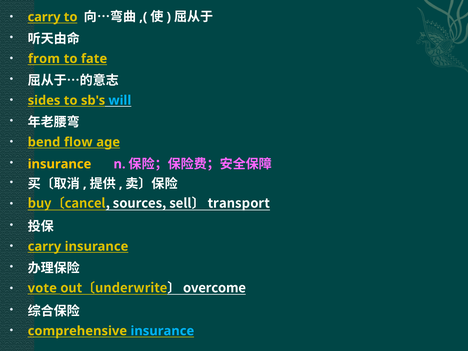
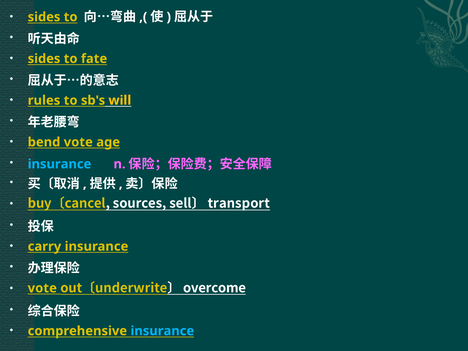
carry: carry -> sides (44, 17)
from: from -> sides (44, 59)
sides: sides -> rules (44, 100)
will colour: light blue -> yellow (120, 100)
bend flow: flow -> vote (78, 142)
insurance colour: yellow -> light blue (59, 164)
